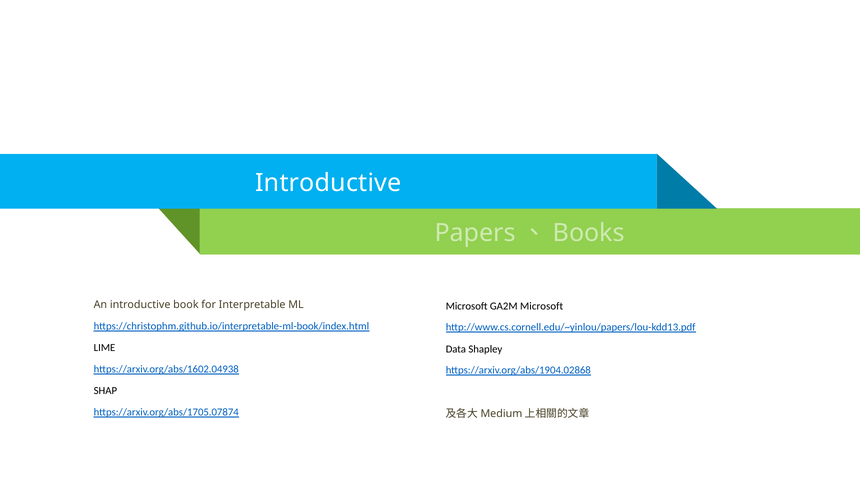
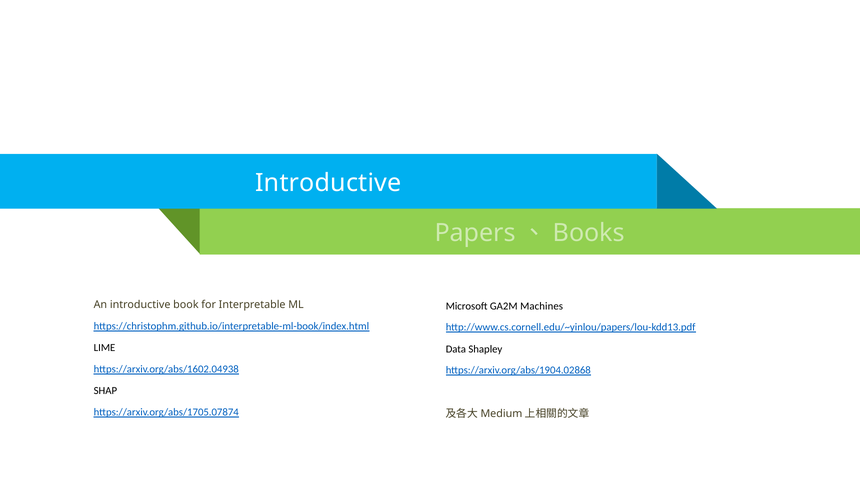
GA2M Microsoft: Microsoft -> Machines (542, 306)
